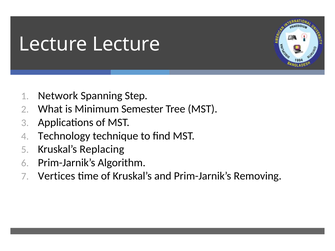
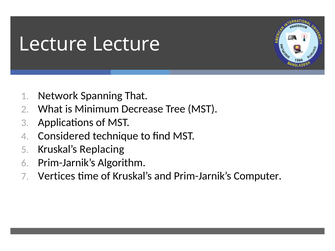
Step: Step -> That (136, 96)
Semester: Semester -> Decrease (142, 109)
Technology: Technology -> Considered (64, 136)
Removing: Removing -> Computer (258, 176)
